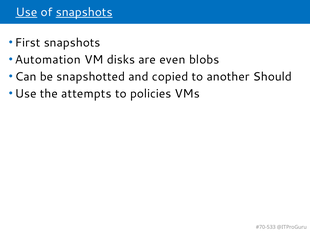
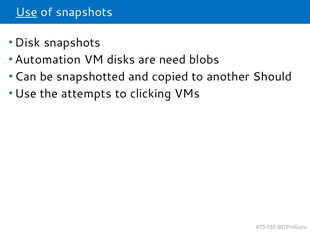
snapshots underline: present -> none (84, 12)
First: First -> Disk (28, 43)
even: even -> need (172, 60)
policies: policies -> clicking (151, 94)
